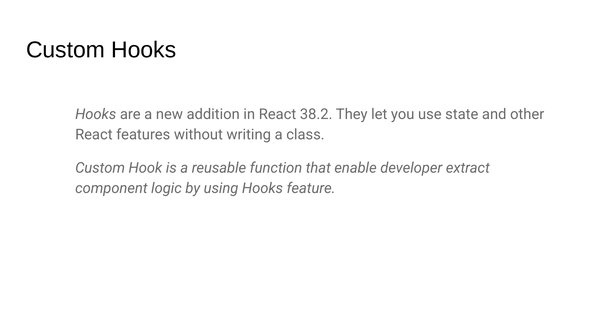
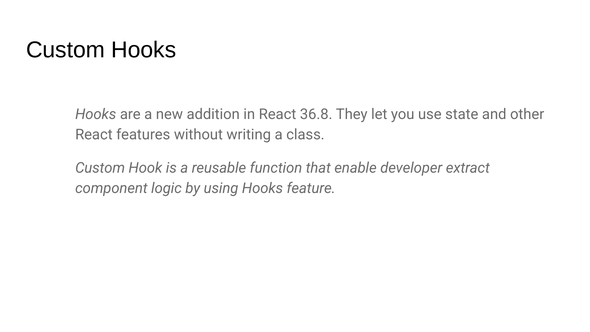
38.2: 38.2 -> 36.8 (316, 114)
